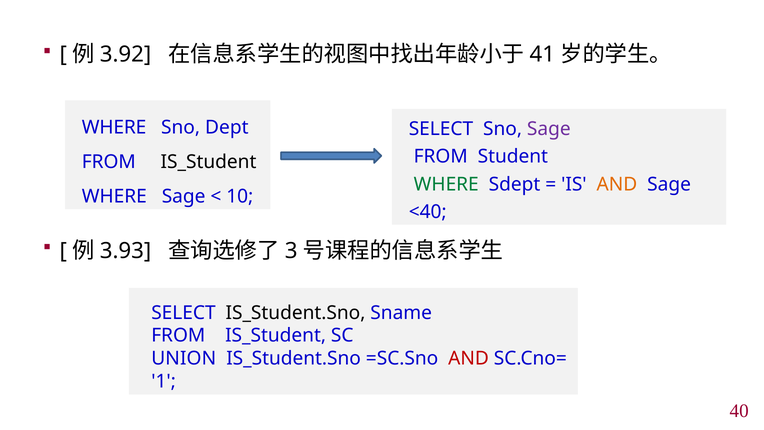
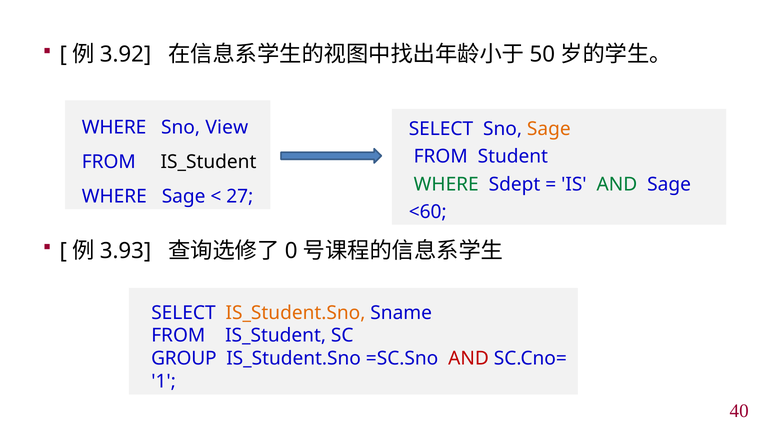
41: 41 -> 50 (542, 54)
Dept: Dept -> View (227, 127)
Sage colour: purple -> orange (549, 129)
AND colour: orange -> green (617, 184)
10: 10 -> 27 (240, 196)
<40: <40 -> <60 (428, 212)
3: 3 -> 0 (291, 251)
IS_Student.Sno colour: black -> orange (295, 313)
UNION: UNION -> GROUP (184, 358)
